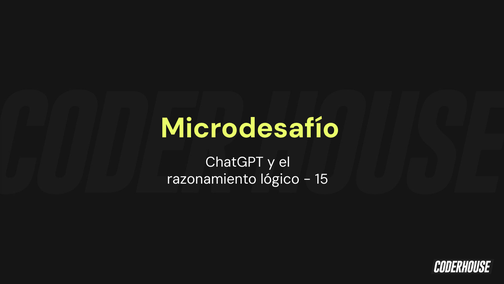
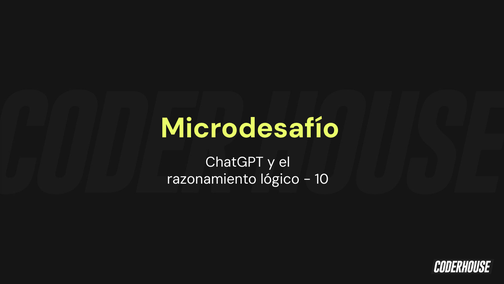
15: 15 -> 10 (322, 179)
